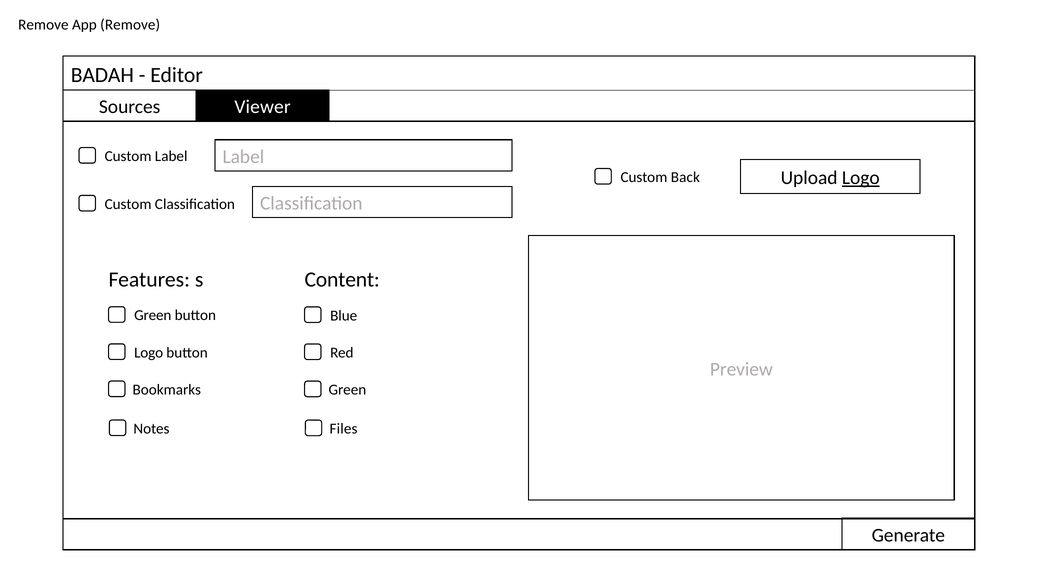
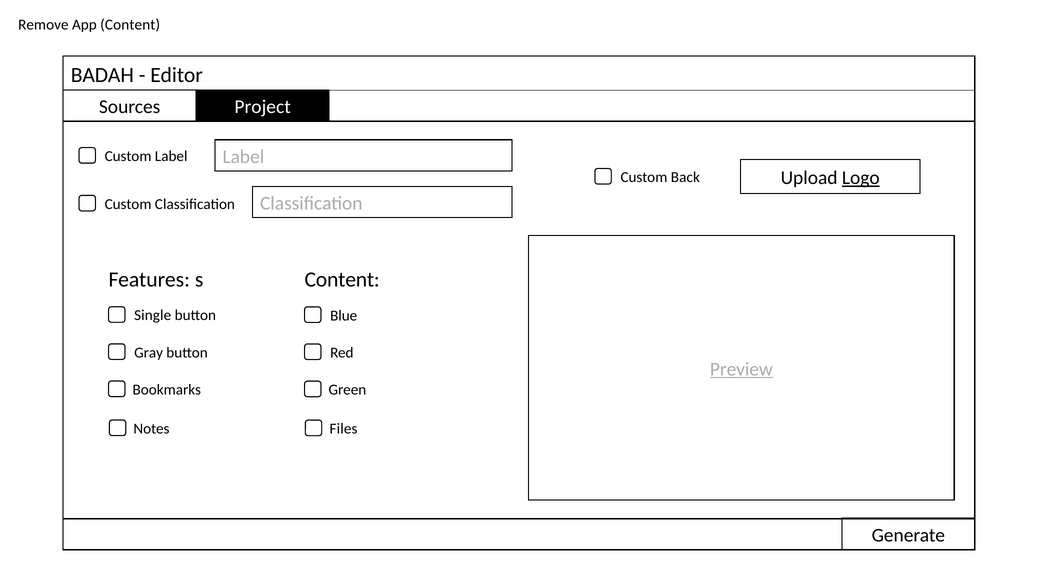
App Remove: Remove -> Content (130, 25)
Viewer: Viewer -> Project (263, 107)
Green: Green -> Single (153, 315)
Logo: Logo -> Gray (149, 352)
Preview underline: none -> present (741, 369)
